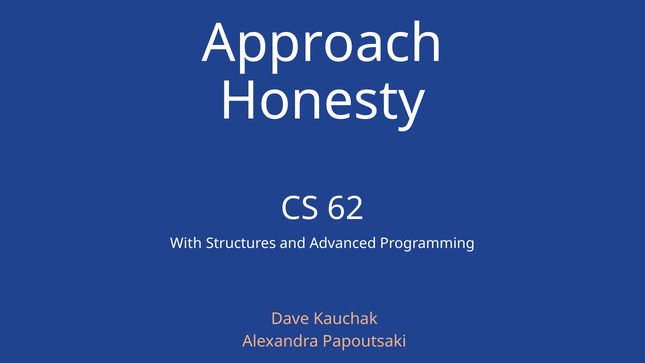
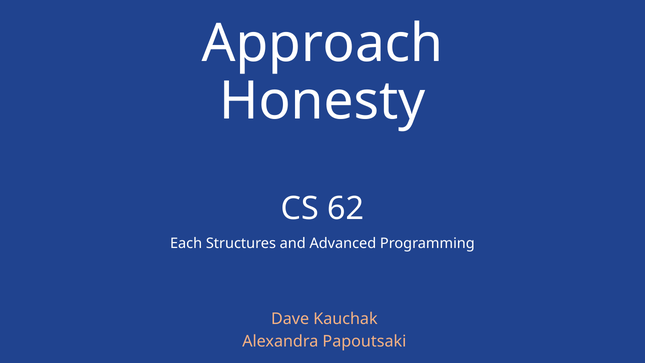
With: With -> Each (186, 243)
